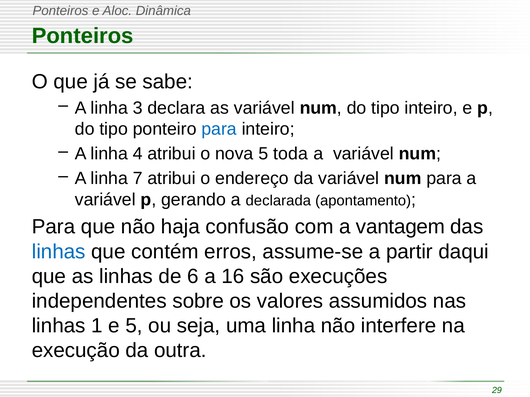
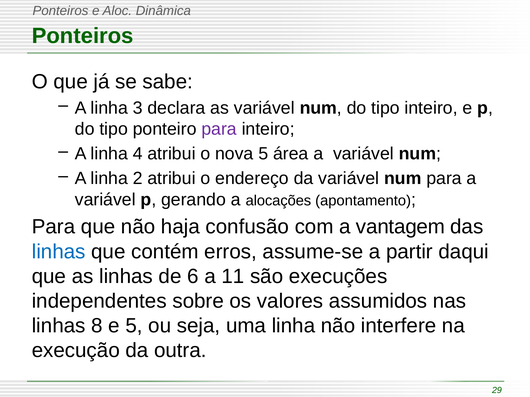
para colour: blue -> purple (219, 129)
toda: toda -> área (291, 154)
7: 7 -> 2 (138, 179)
declarada: declarada -> alocações (278, 201)
16: 16 -> 11 (233, 277)
1: 1 -> 8 (97, 326)
